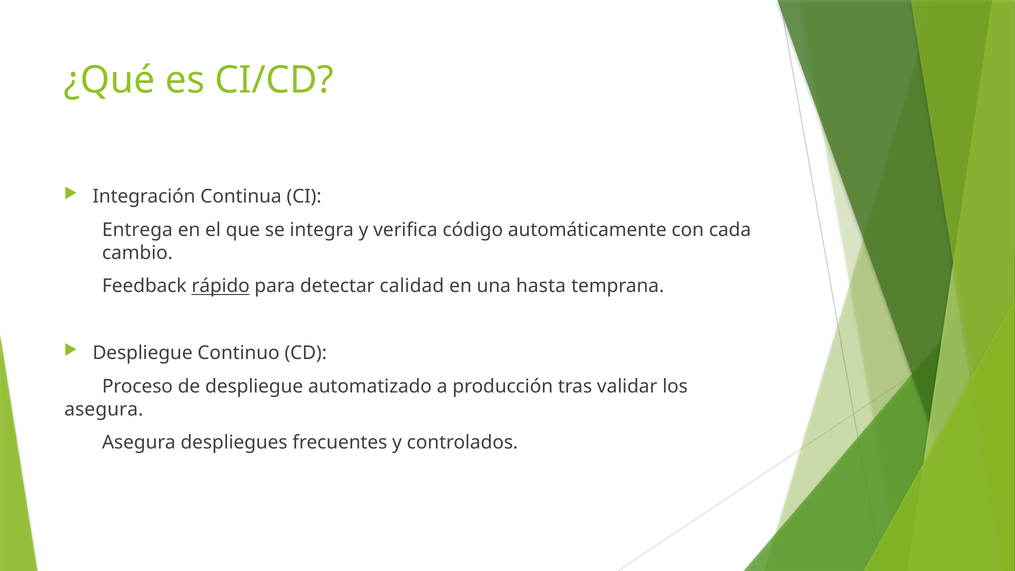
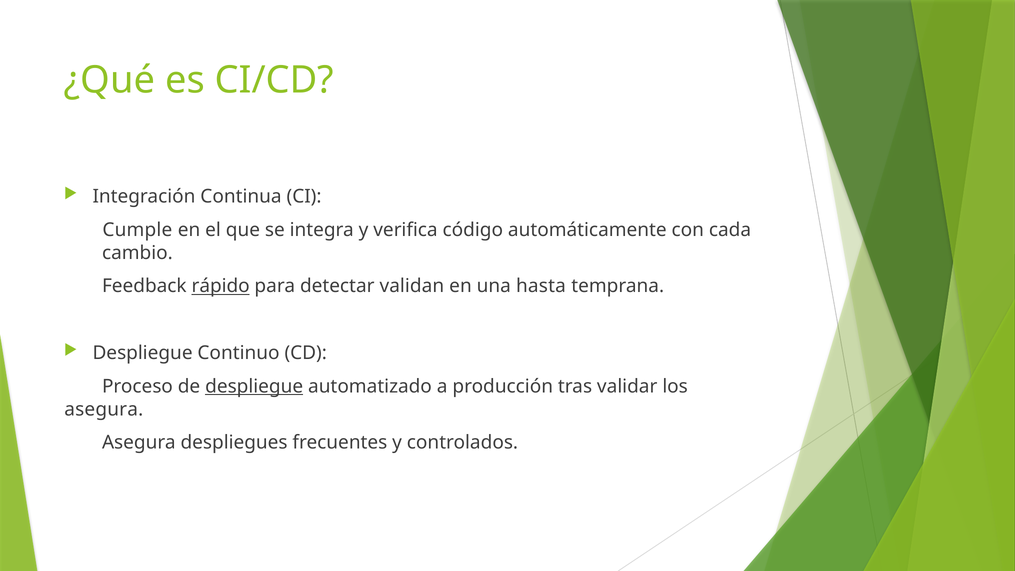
Entrega: Entrega -> Cumple (137, 230)
calidad: calidad -> validan (412, 286)
despliegue underline: none -> present (254, 386)
